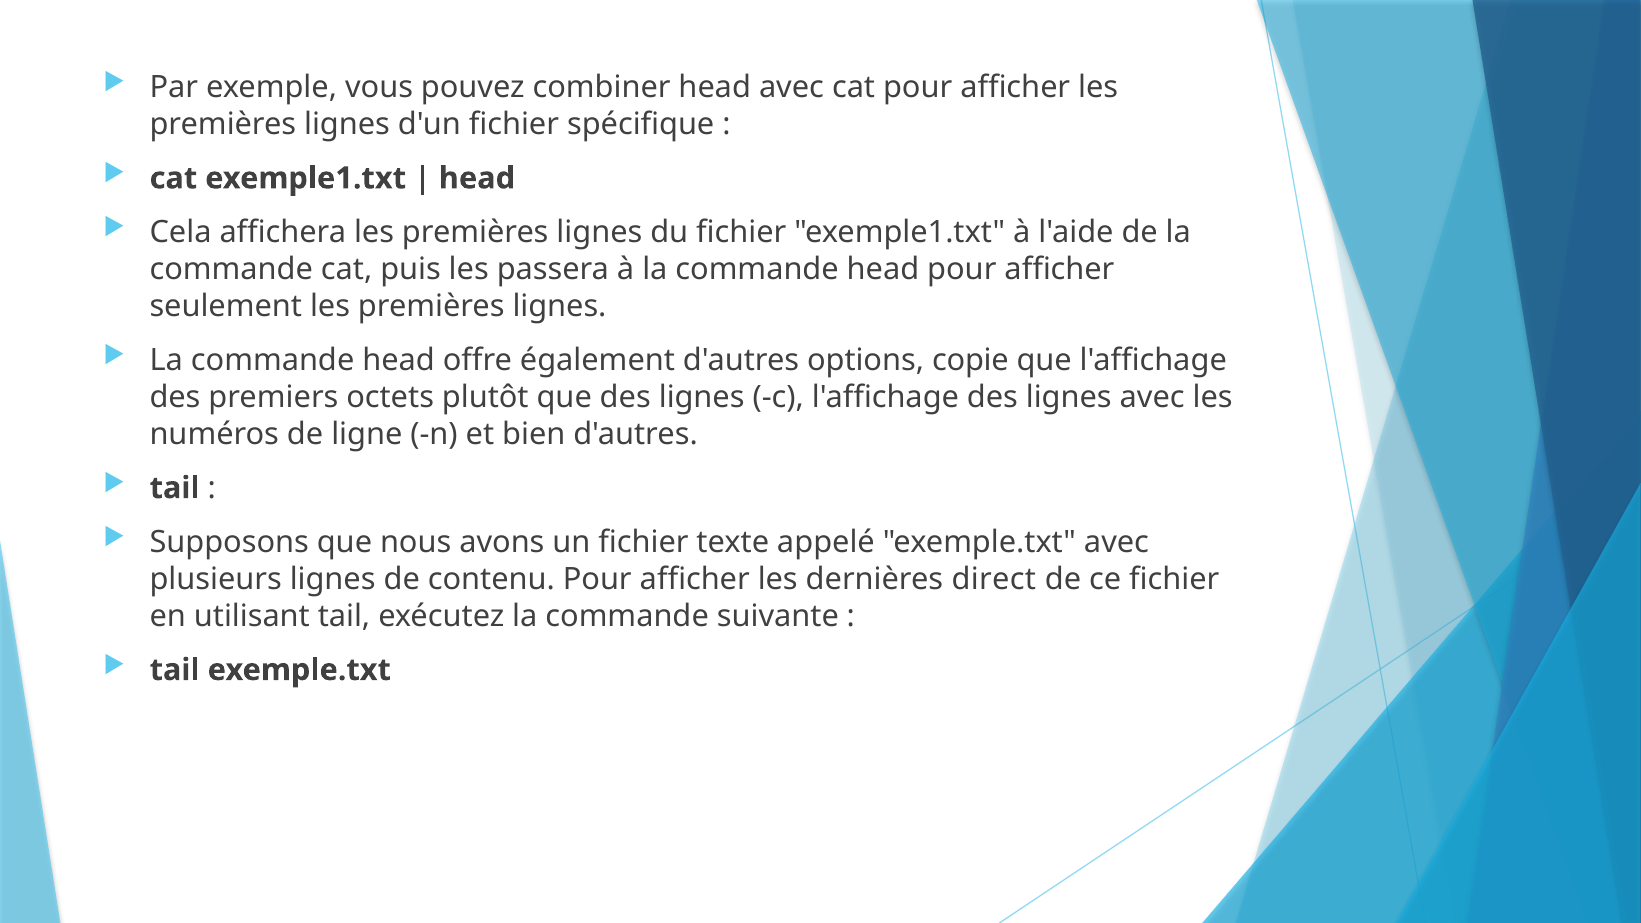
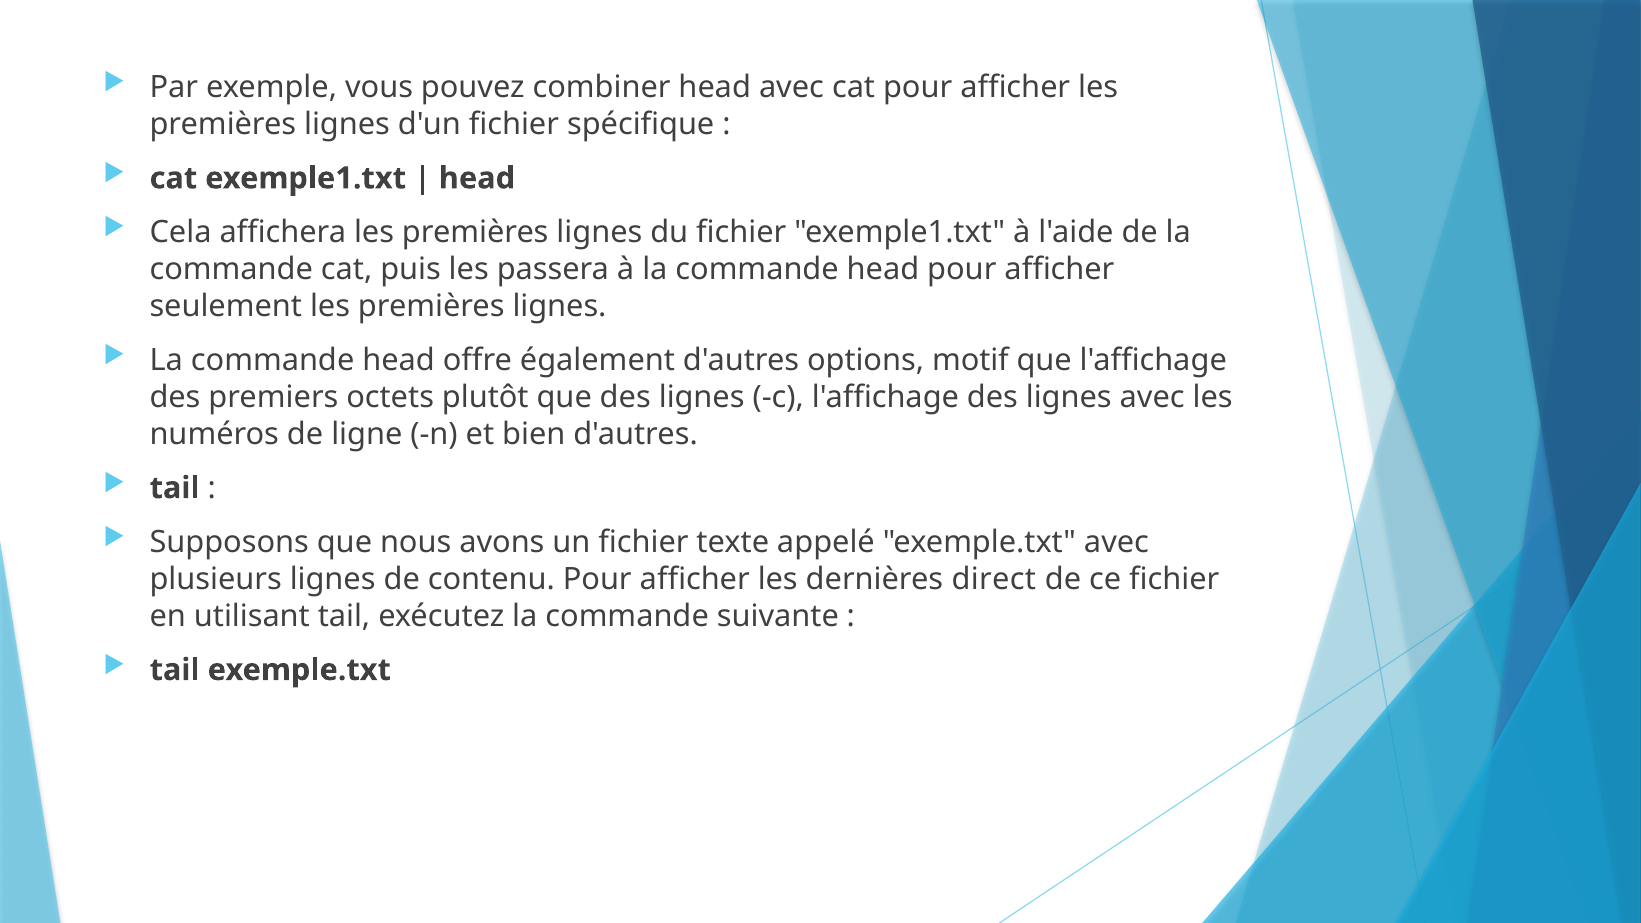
copie: copie -> motif (970, 360)
